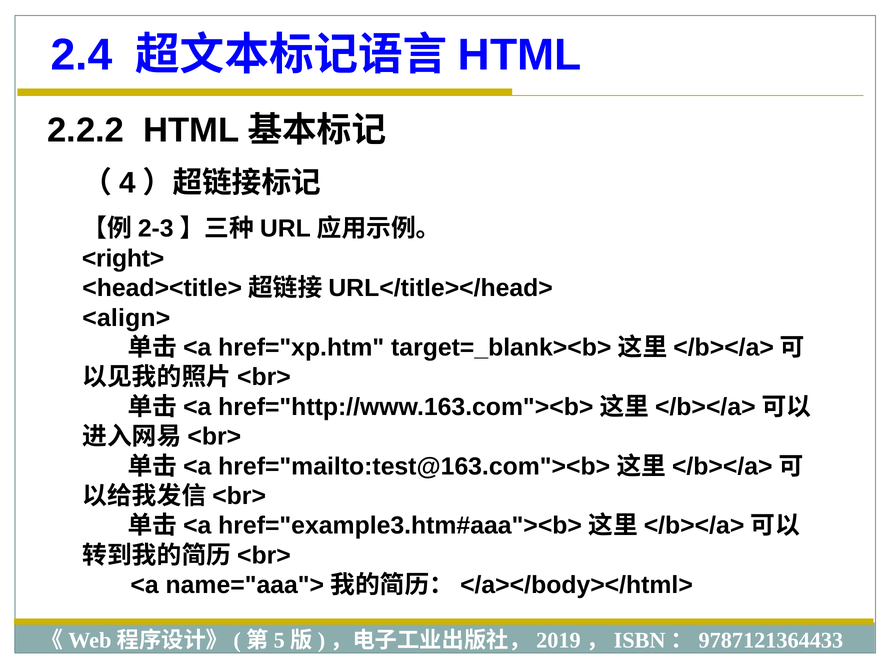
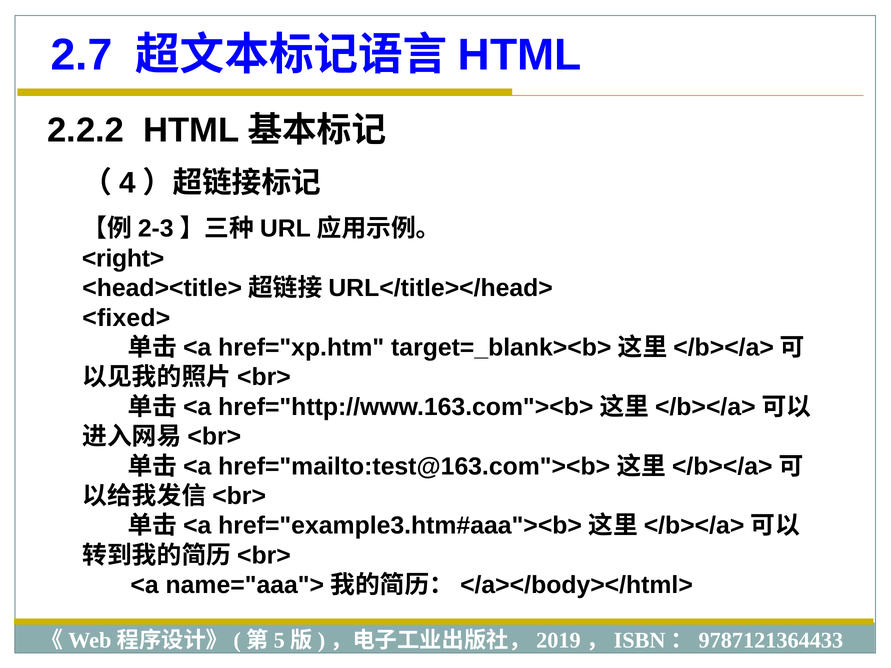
2.4: 2.4 -> 2.7 (81, 55)
<align>: <align> -> <fixed> (126, 318)
